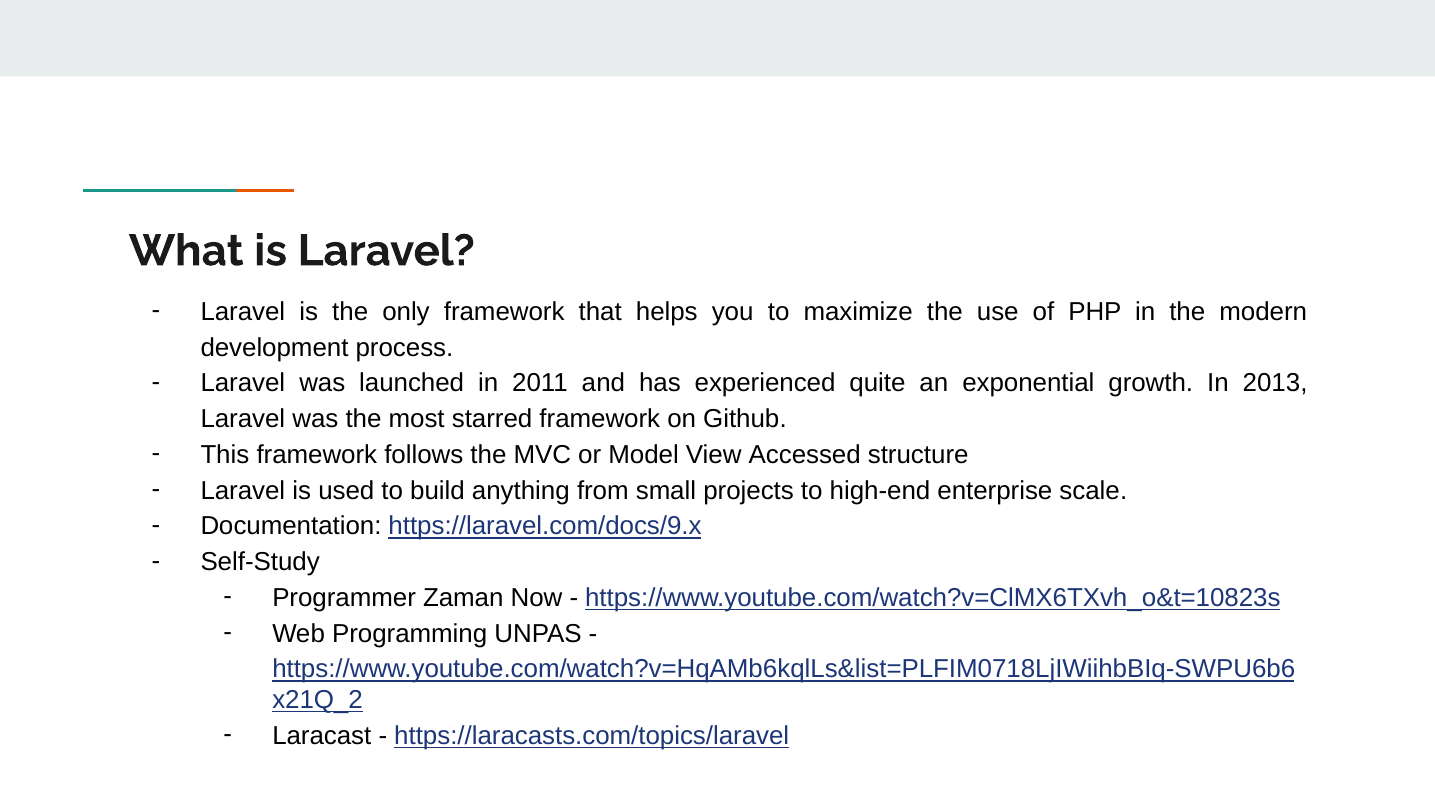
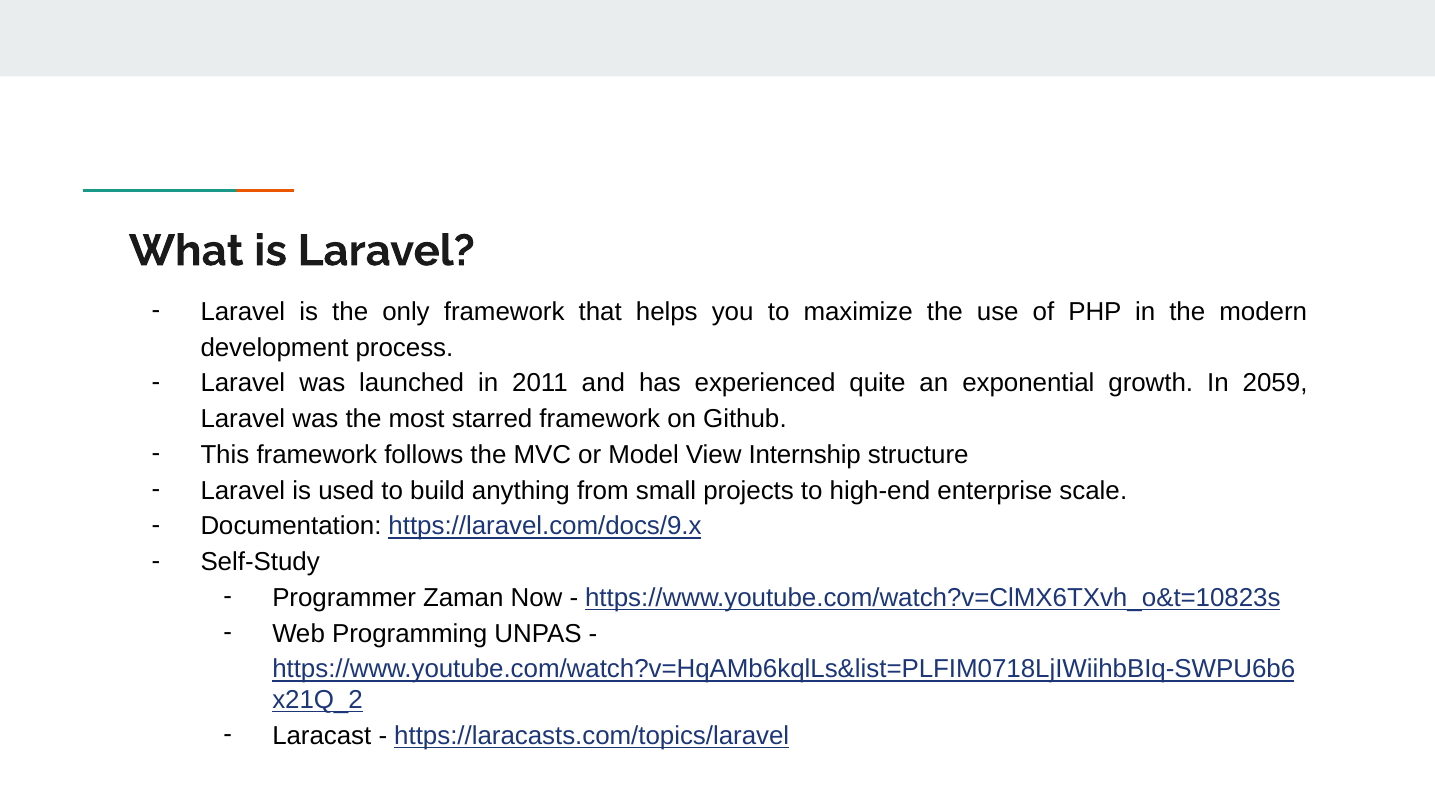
2013: 2013 -> 2059 (1275, 383)
Accessed: Accessed -> Internship (805, 455)
